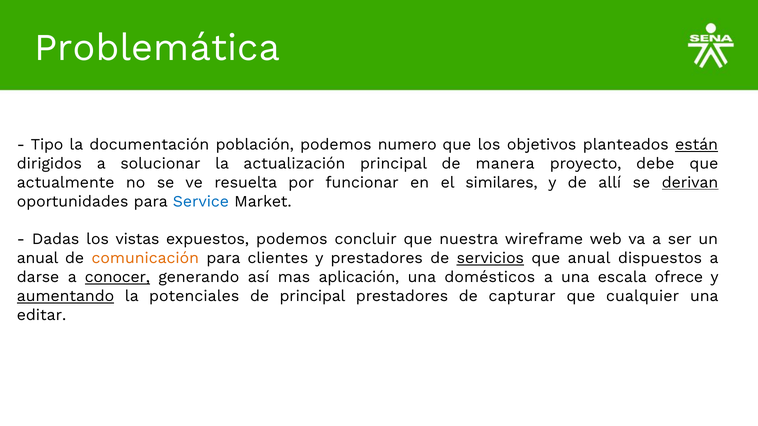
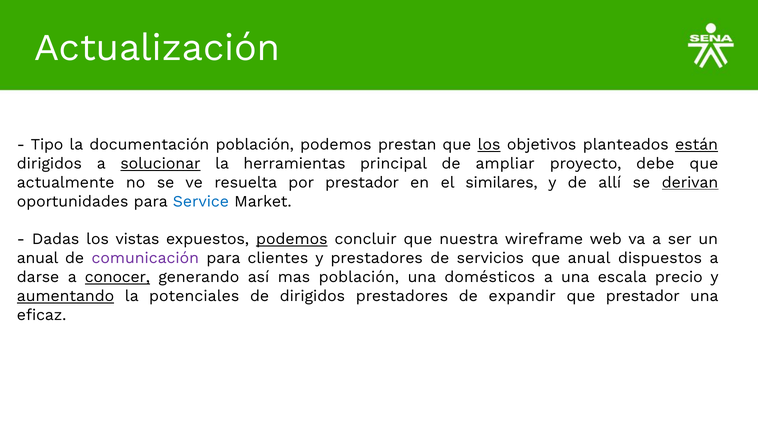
Problemática: Problemática -> Actualización (157, 48)
numero: numero -> prestan (407, 145)
los underline: none -> present (489, 145)
solucionar underline: none -> present (160, 164)
actualización: actualización -> herramientas (294, 164)
manera: manera -> ampliar (505, 164)
por funcionar: funcionar -> prestador (362, 183)
podemos underline: none -> present (292, 239)
comunicación colour: orange -> purple (145, 258)
servicios underline: present -> none (490, 258)
mas aplicación: aplicación -> población (359, 277)
ofrece: ofrece -> precio (679, 277)
de principal: principal -> dirigidos (312, 296)
capturar: capturar -> expandir (522, 296)
que cualquier: cualquier -> prestador (643, 296)
editar: editar -> eficaz (42, 315)
